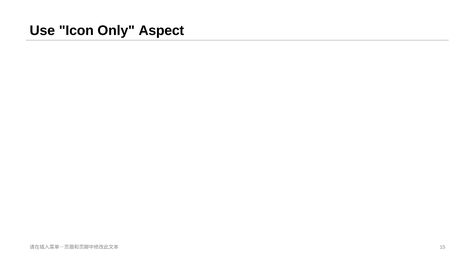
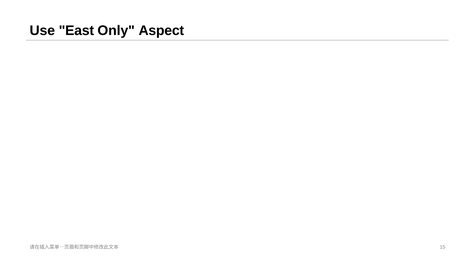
Icon: Icon -> East (76, 31)
